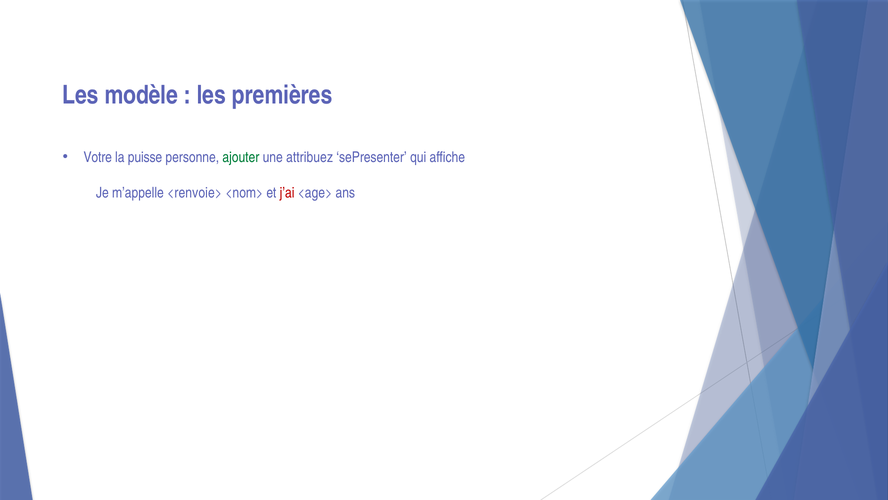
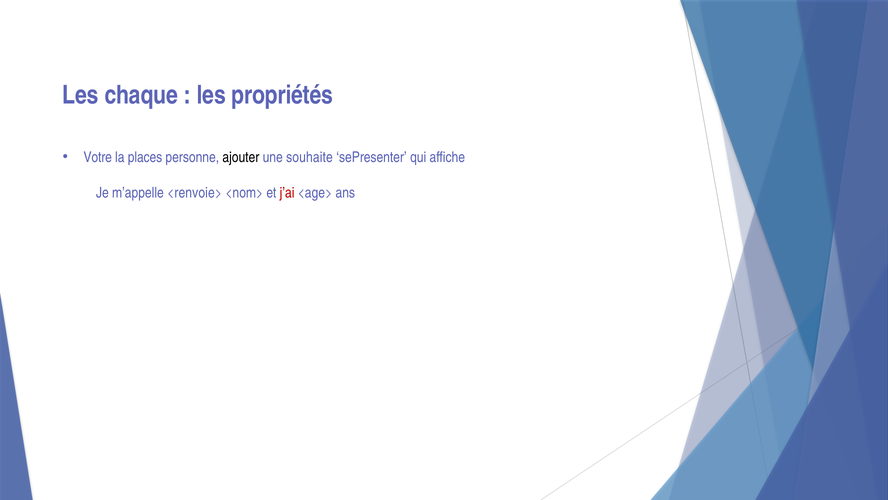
modèle: modèle -> chaque (141, 95)
premières: premières -> propriétés (282, 95)
puisse: puisse -> places (145, 157)
ajouter colour: green -> black (241, 157)
attribuez: attribuez -> souhaite (309, 157)
